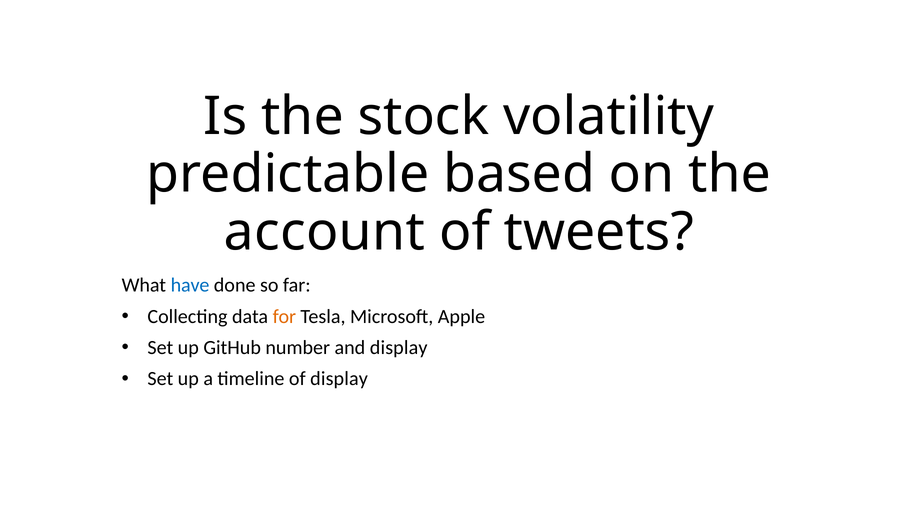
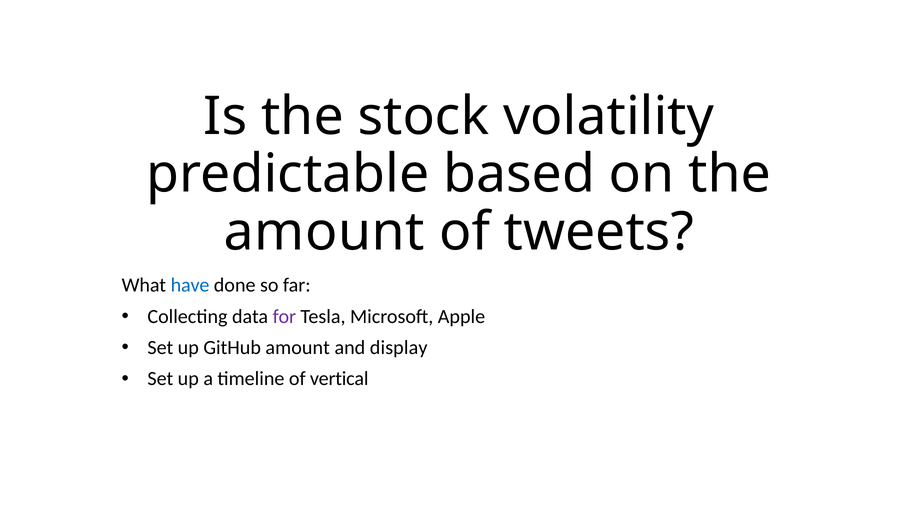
account: account -> amount (324, 232)
for colour: orange -> purple (284, 317)
GitHub number: number -> amount (298, 348)
of display: display -> vertical (339, 379)
